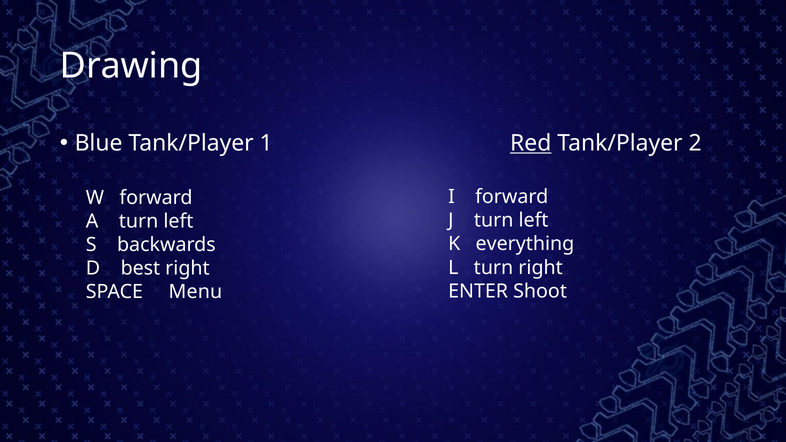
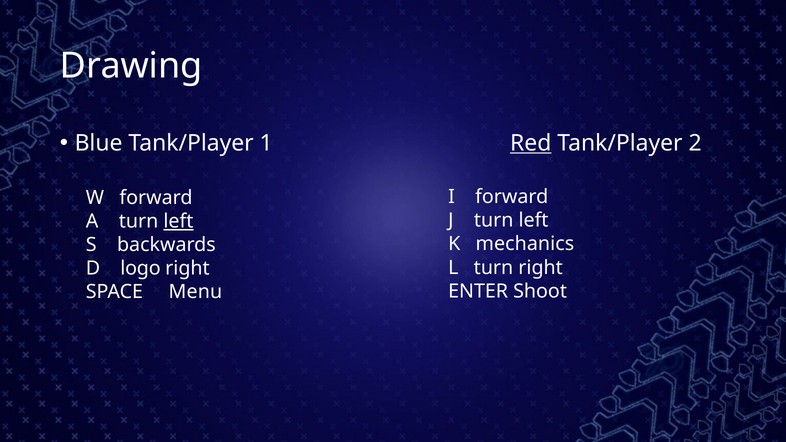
left underline: none -> present (178, 221)
everything: everything -> mechanics (525, 244)
best: best -> logo (140, 268)
